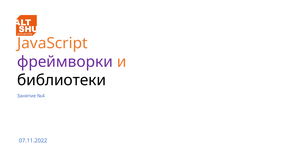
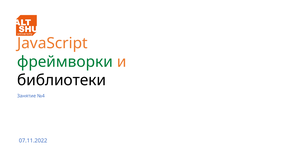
фреймворки colour: purple -> green (65, 62)
